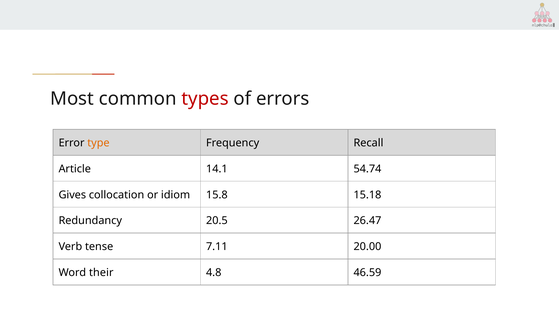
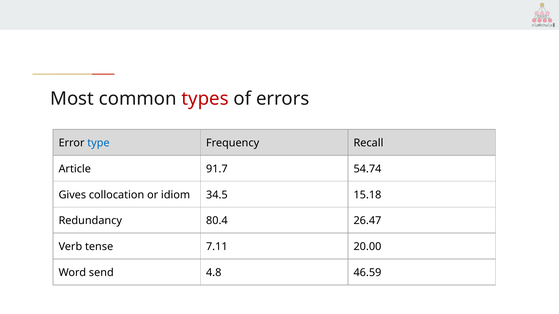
type colour: orange -> blue (98, 143)
14.1: 14.1 -> 91.7 (217, 169)
15.8: 15.8 -> 34.5 (217, 195)
20.5: 20.5 -> 80.4 (217, 221)
their: their -> send (101, 273)
